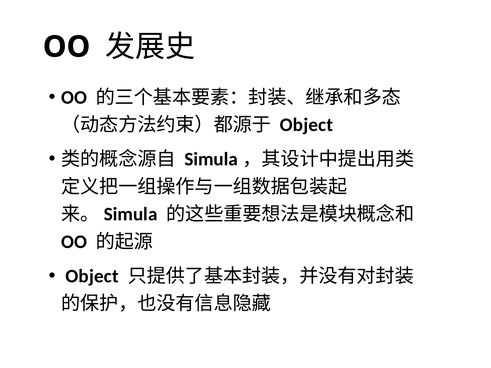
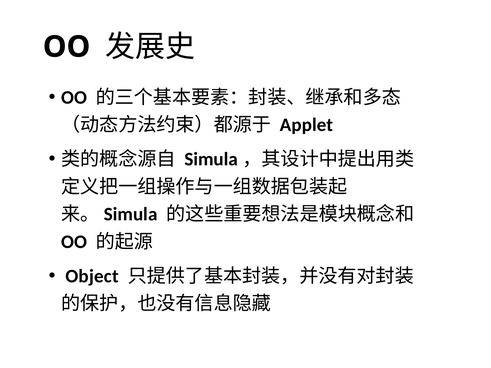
Object: Object -> Applet (306, 125)
